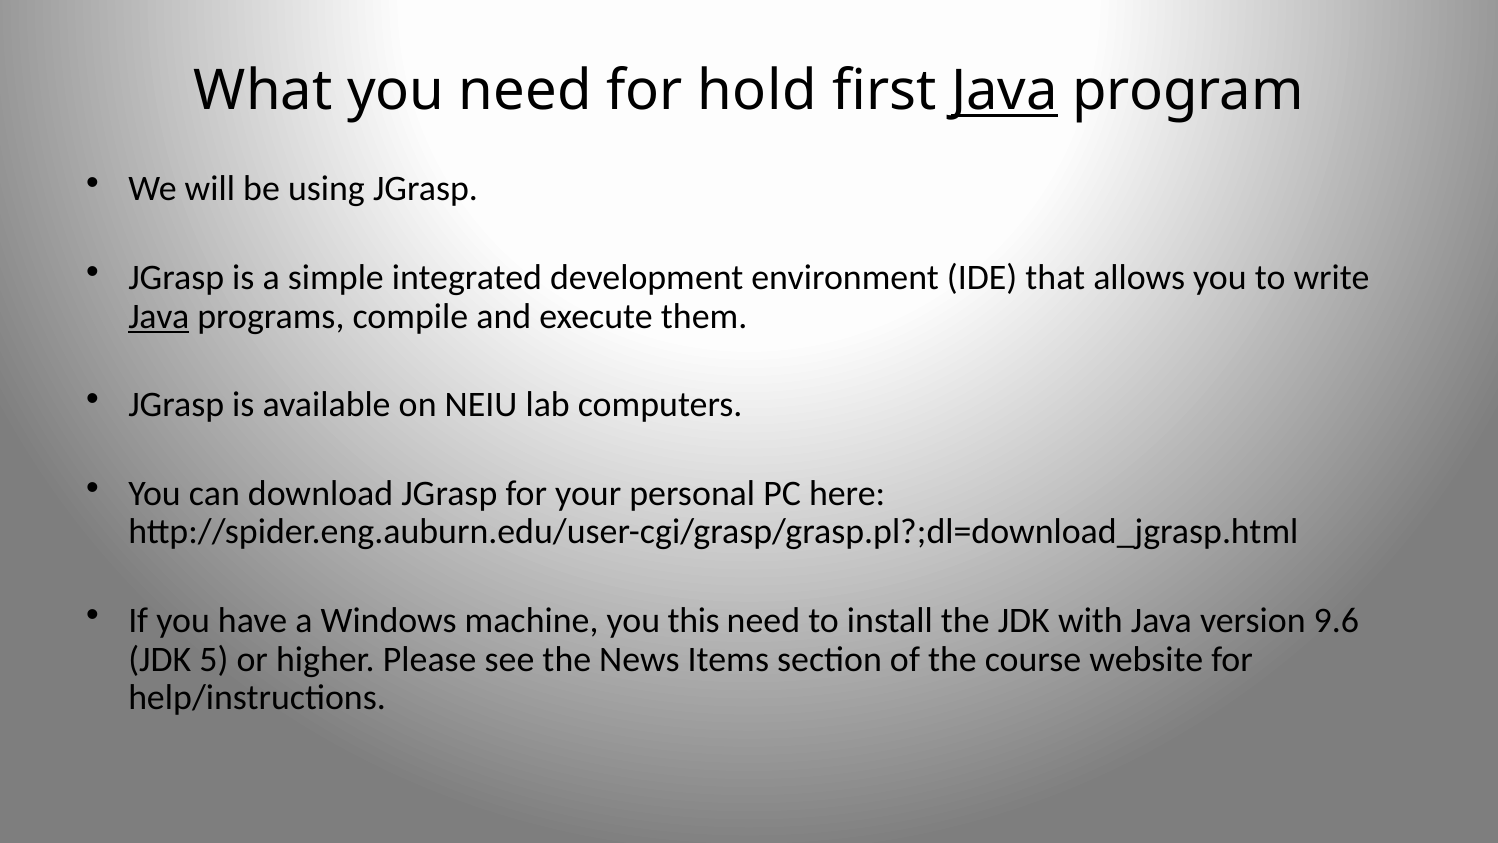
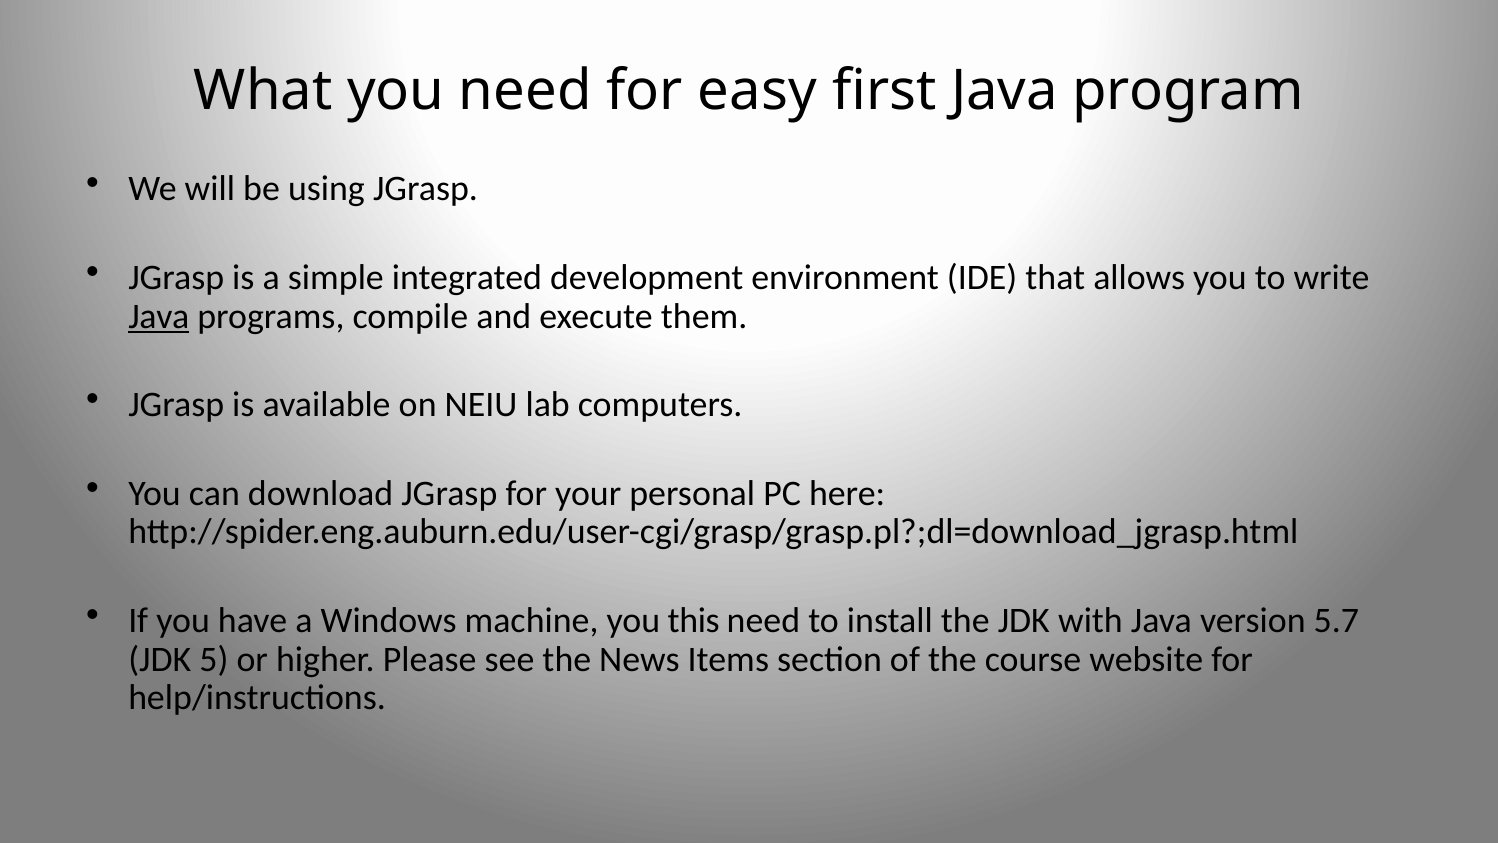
hold: hold -> easy (757, 91)
Java underline: present -> none (1004, 91)
9.6: 9.6 -> 5.7 (1336, 620)
